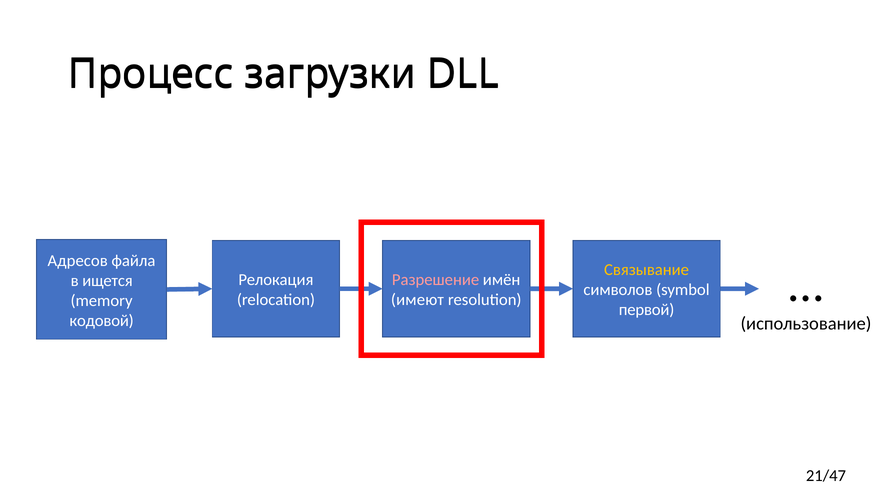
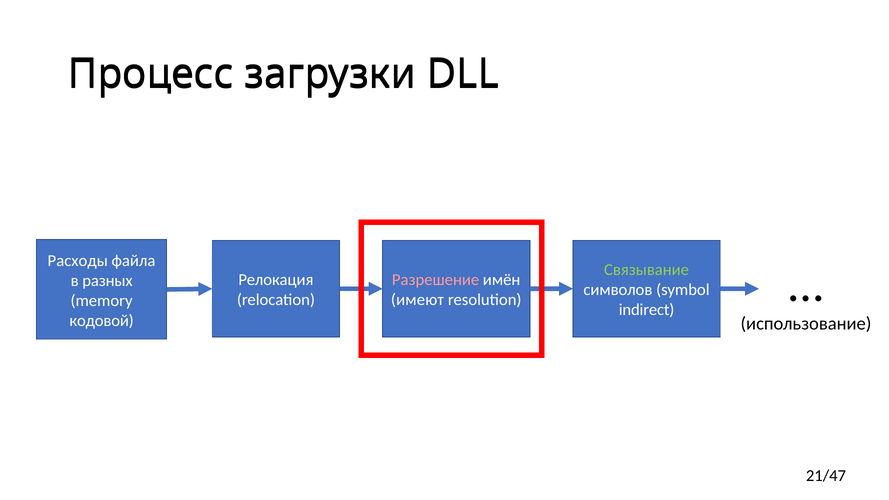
Адресов: Адресов -> Расходы (78, 261)
Связывание colour: yellow -> light green (647, 270)
ищется: ищется -> разных (107, 281)
первой: первой -> indirect (647, 310)
